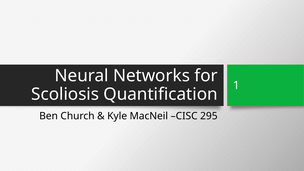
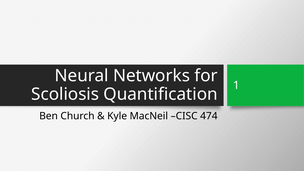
295: 295 -> 474 (209, 116)
